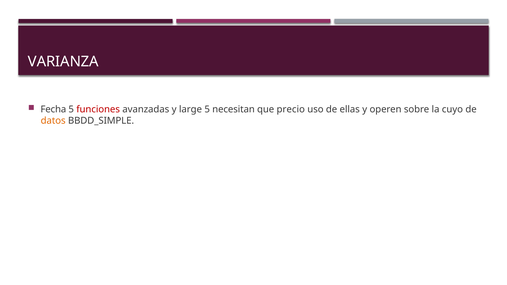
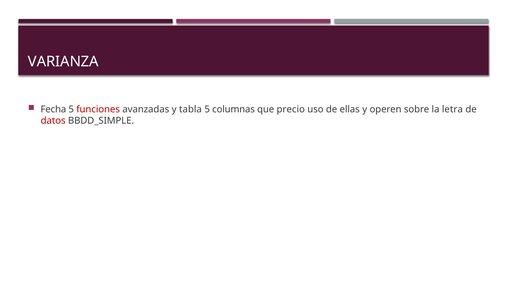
large: large -> tabla (190, 109)
necesitan: necesitan -> columnas (234, 109)
cuyo: cuyo -> letra (452, 109)
datos colour: orange -> red (53, 121)
